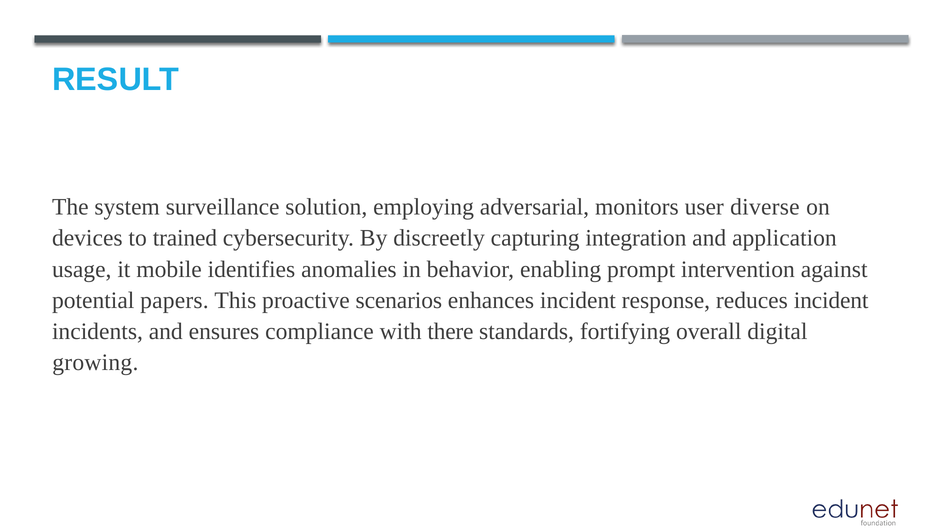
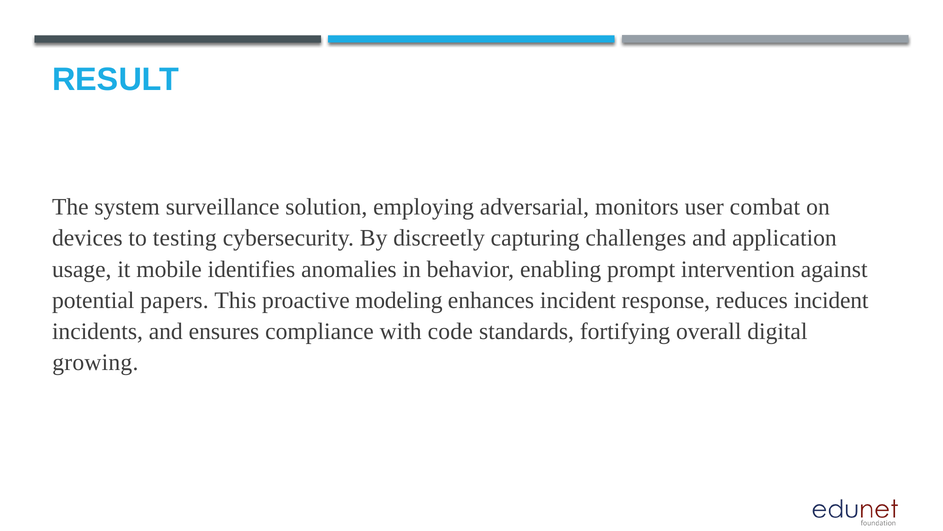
diverse: diverse -> combat (765, 207)
trained: trained -> testing (185, 238)
integration: integration -> challenges (636, 238)
scenarios: scenarios -> modeling (399, 300)
there: there -> code (450, 331)
